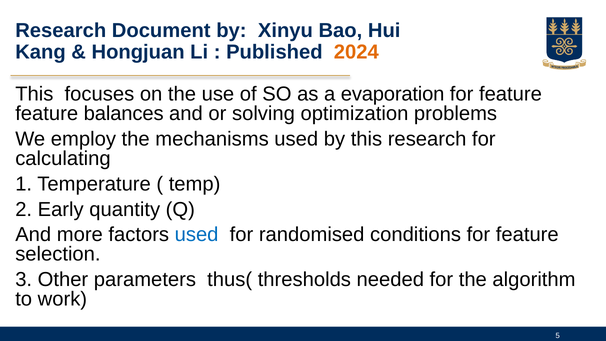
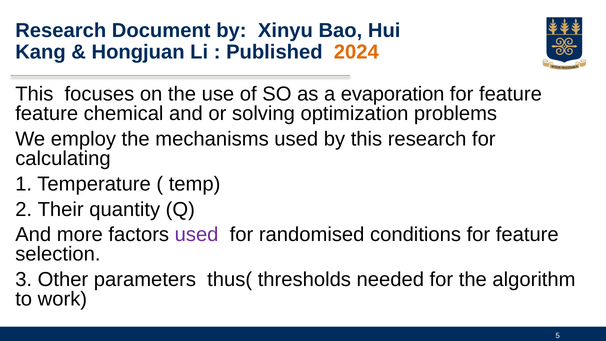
balances: balances -> chemical (124, 114)
Early: Early -> Their (61, 209)
used colour: blue -> purple (197, 235)
